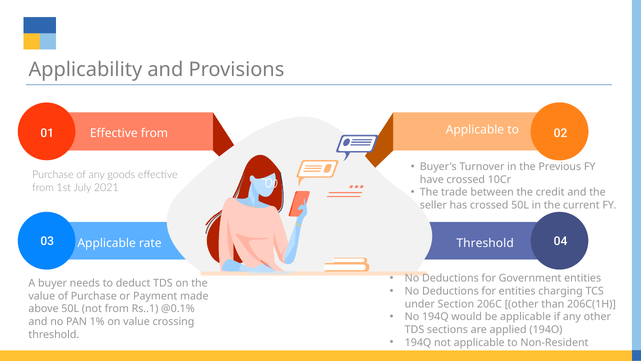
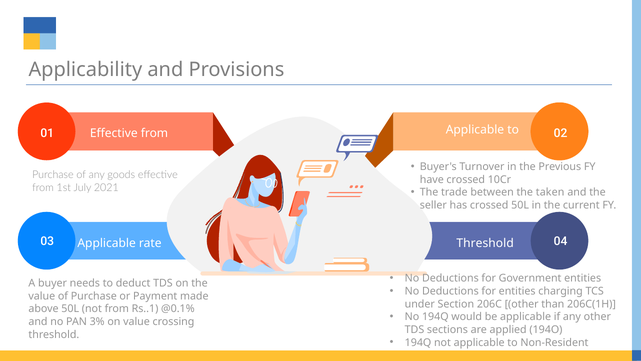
credit: credit -> taken (550, 192)
1%: 1% -> 3% (97, 321)
